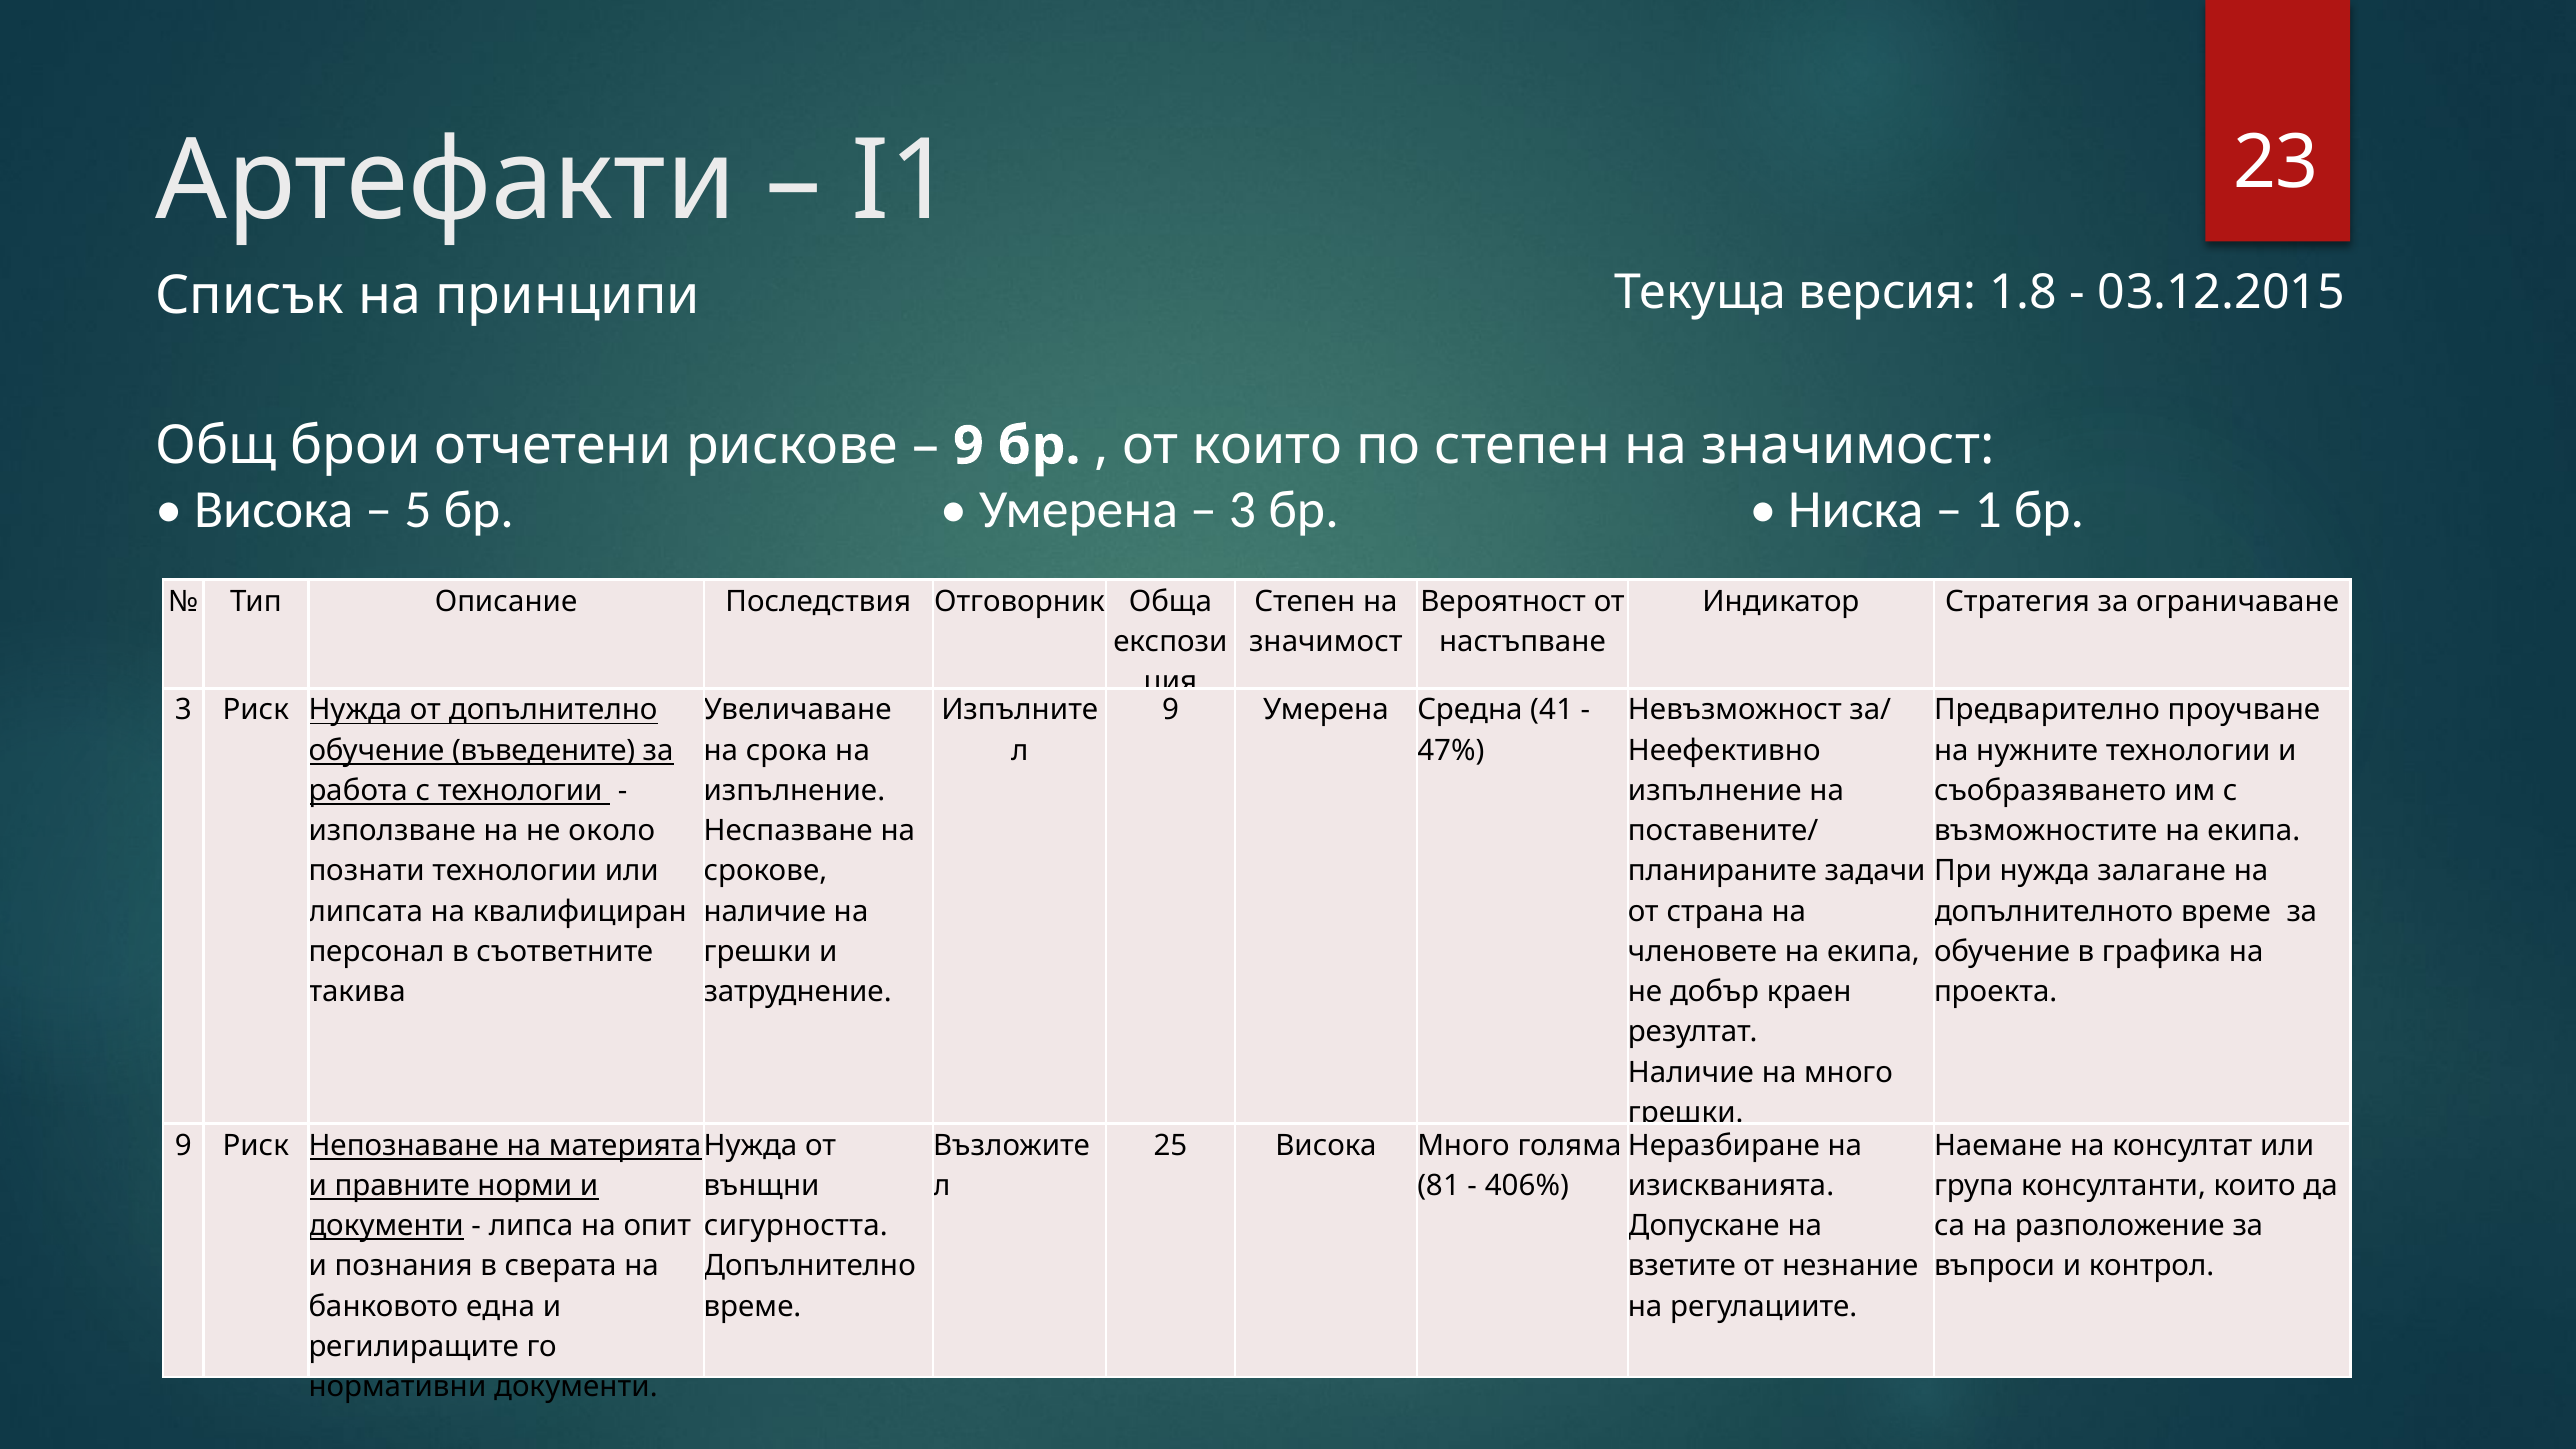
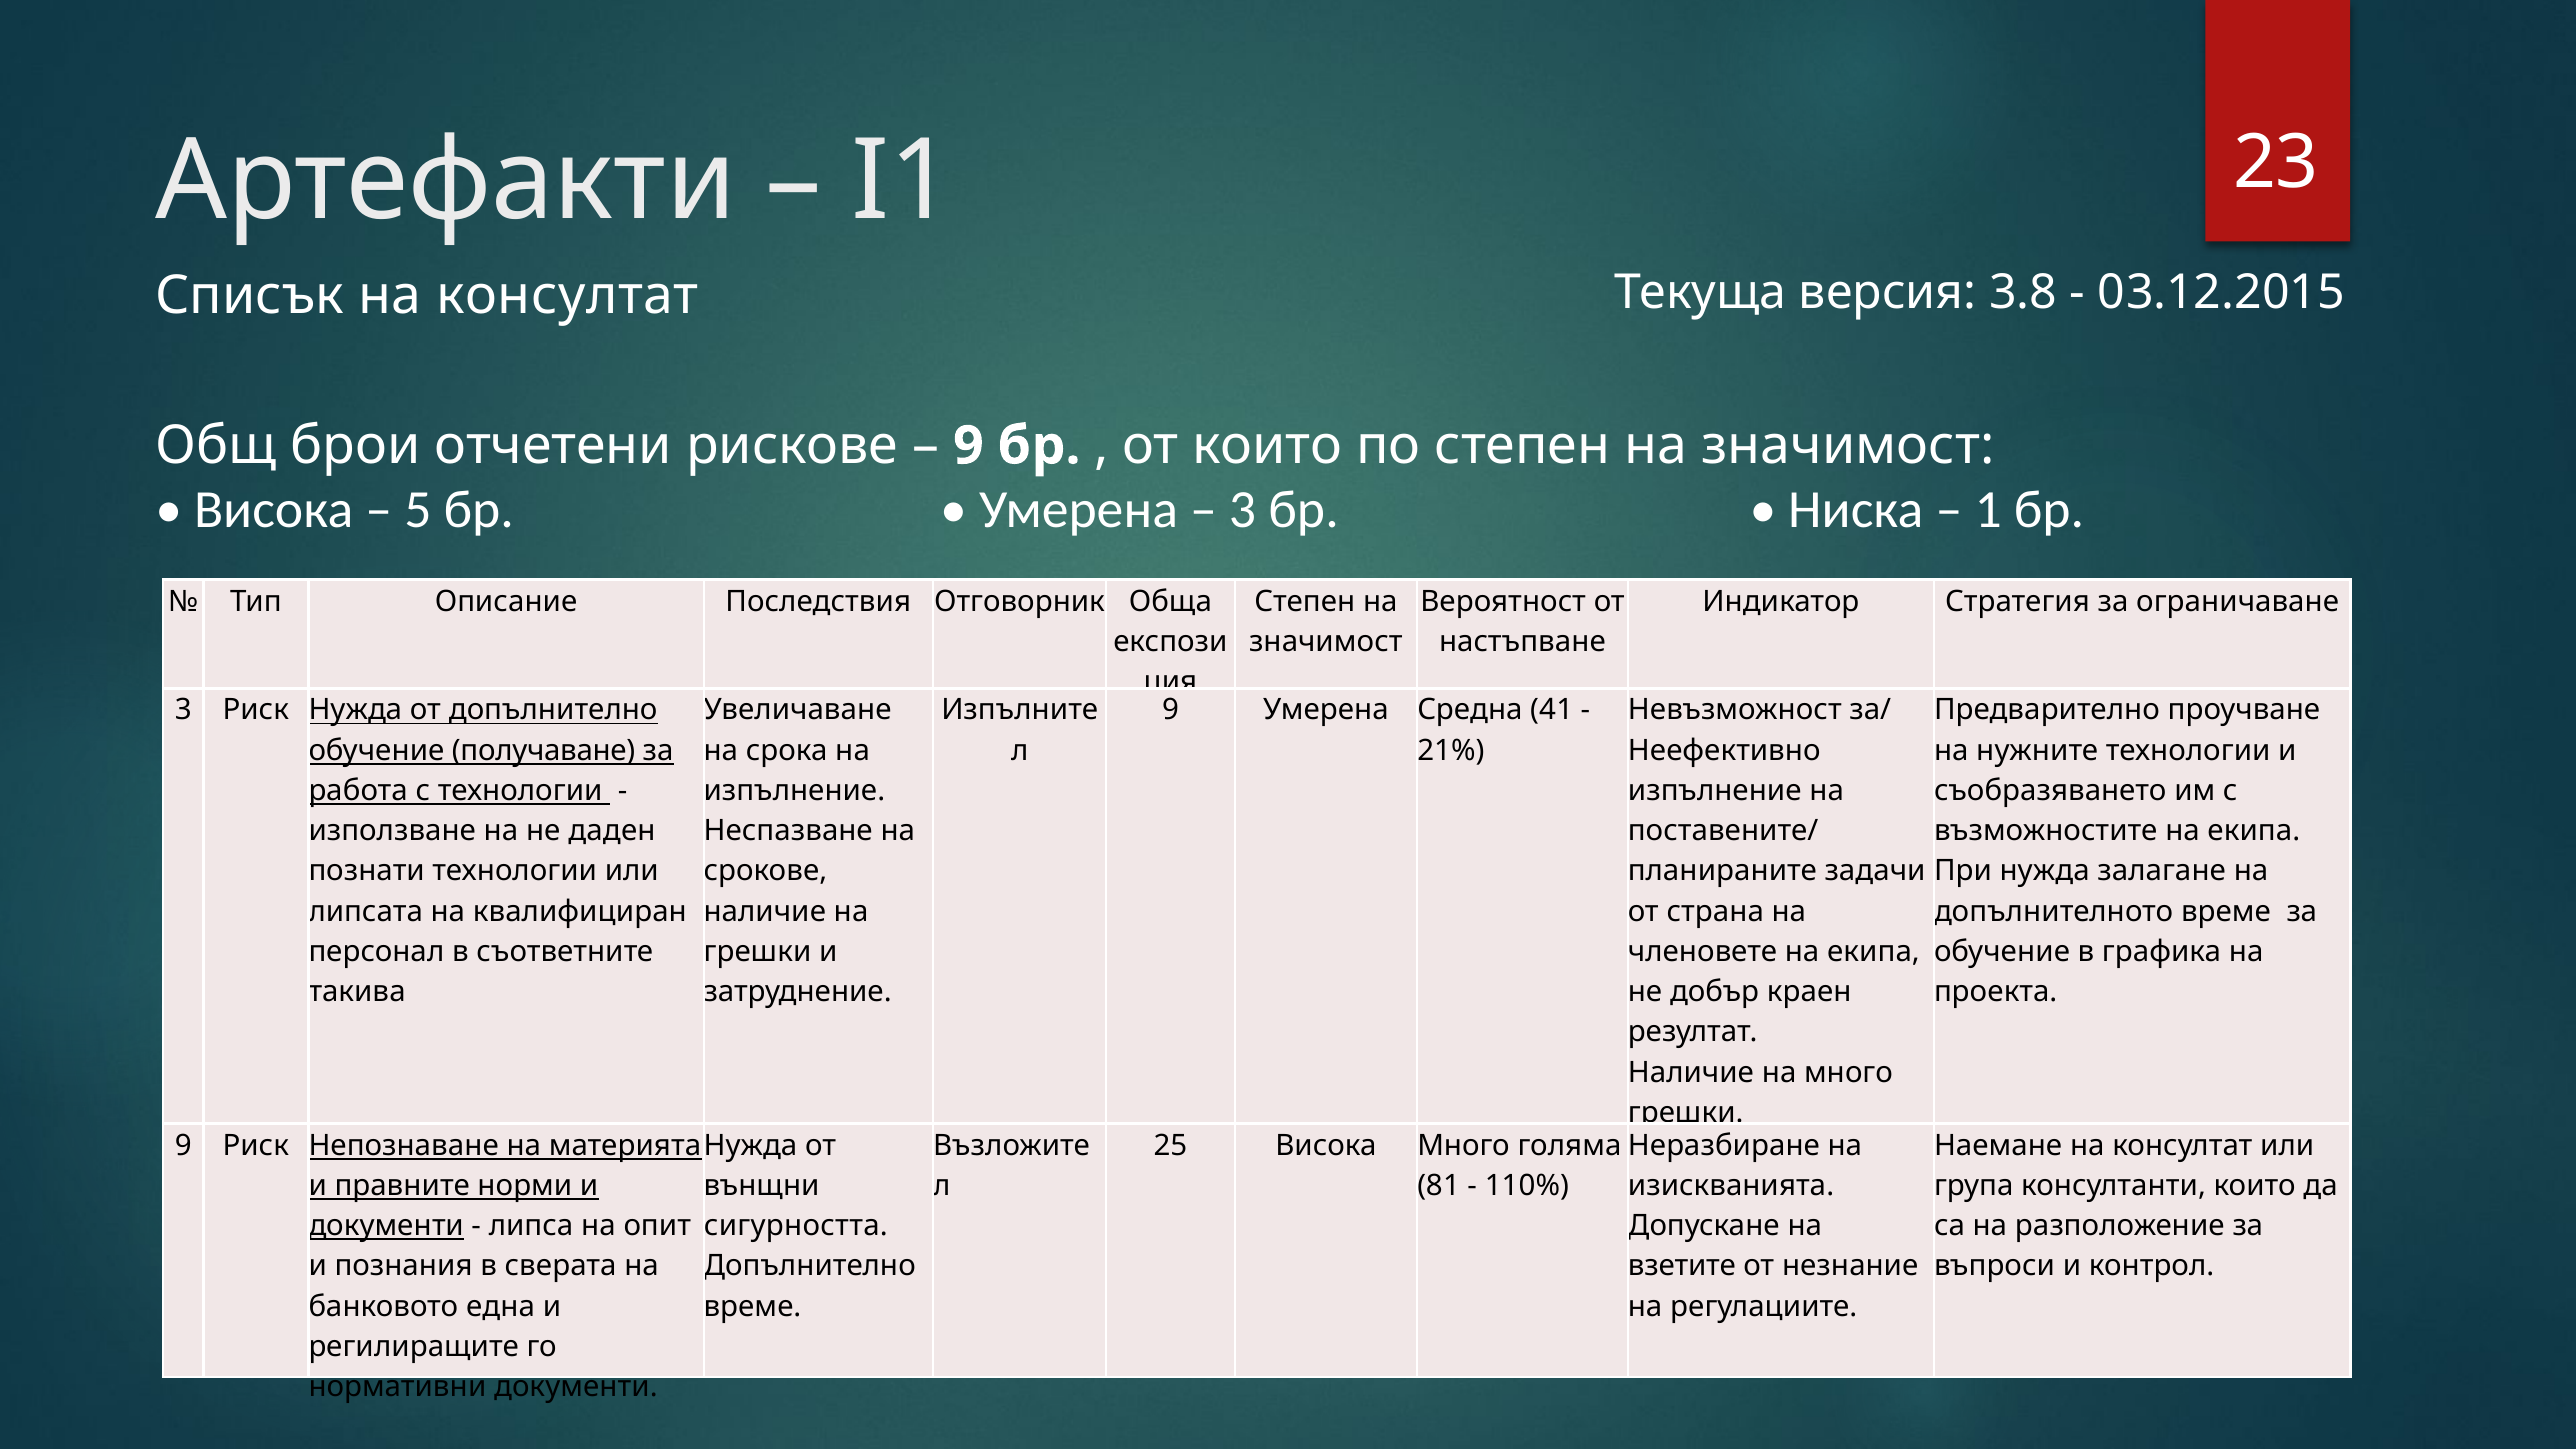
Списък на принципи: принципи -> консултат (568, 296)
1.8: 1.8 -> 3.8 (2023, 293)
въведените: въведените -> получаване (544, 750)
47%: 47% -> 21% (1451, 750)
около: около -> даден (612, 831)
406%: 406% -> 110% (1527, 1186)
